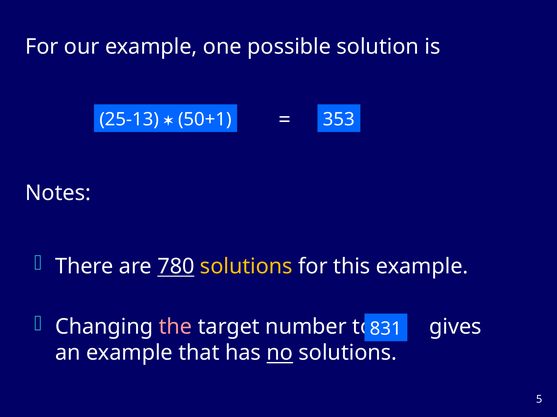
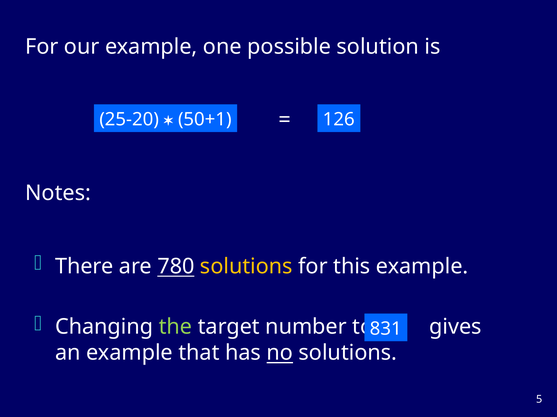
25-13: 25-13 -> 25-20 (129, 120)
353: 353 -> 126 (339, 120)
the colour: pink -> light green (176, 327)
